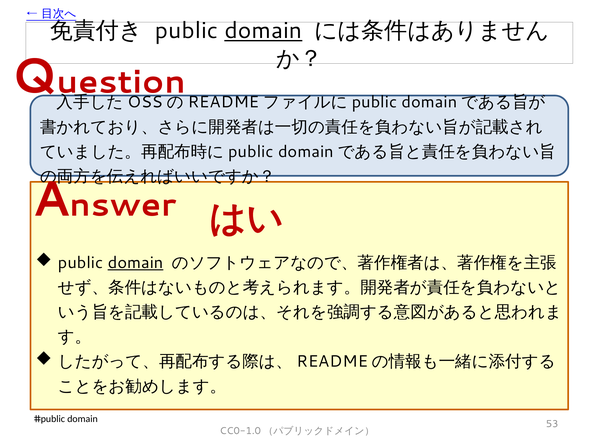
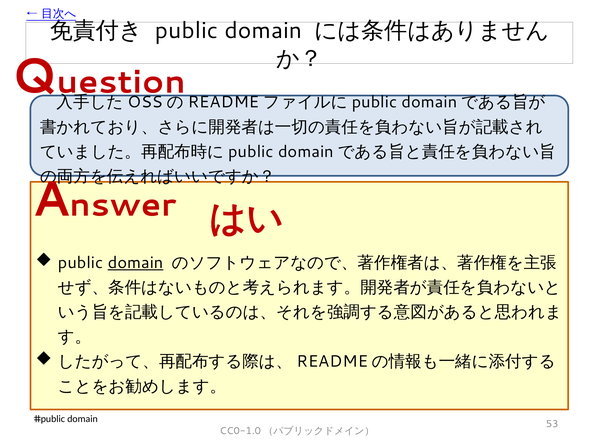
domain underline: present -> none (263, 31)
